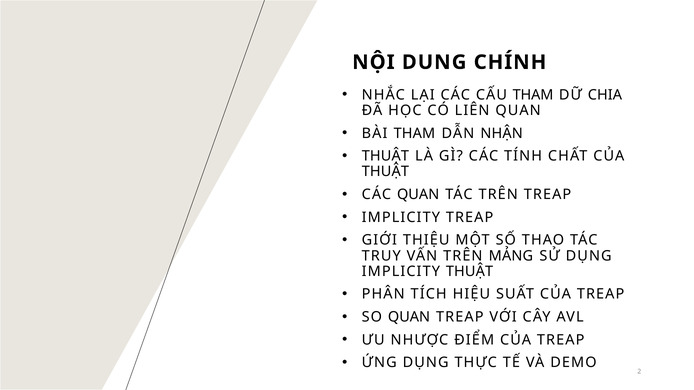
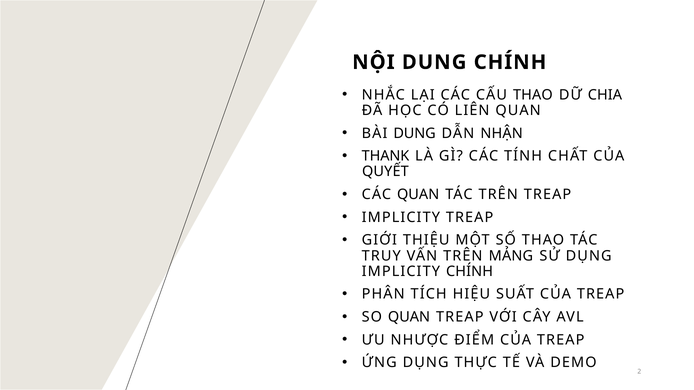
CẤU THAM: THAM -> THAO (533, 95)
BÀI THAM: THAM -> DUNG (415, 133)
THUẬT: THUẬT -> THANK (385, 156)
THUẬT: THUẬT -> QUYẾT (385, 172)
IMPLICITY THUẬT: THUẬT -> CHÍNH (470, 272)
